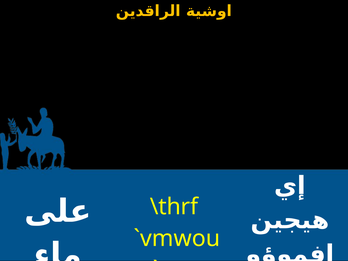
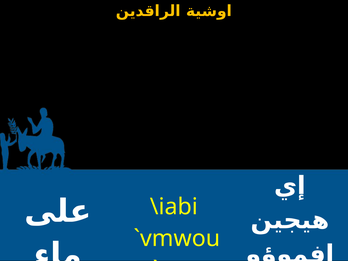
\thrf: \thrf -> \iabi (174, 207)
